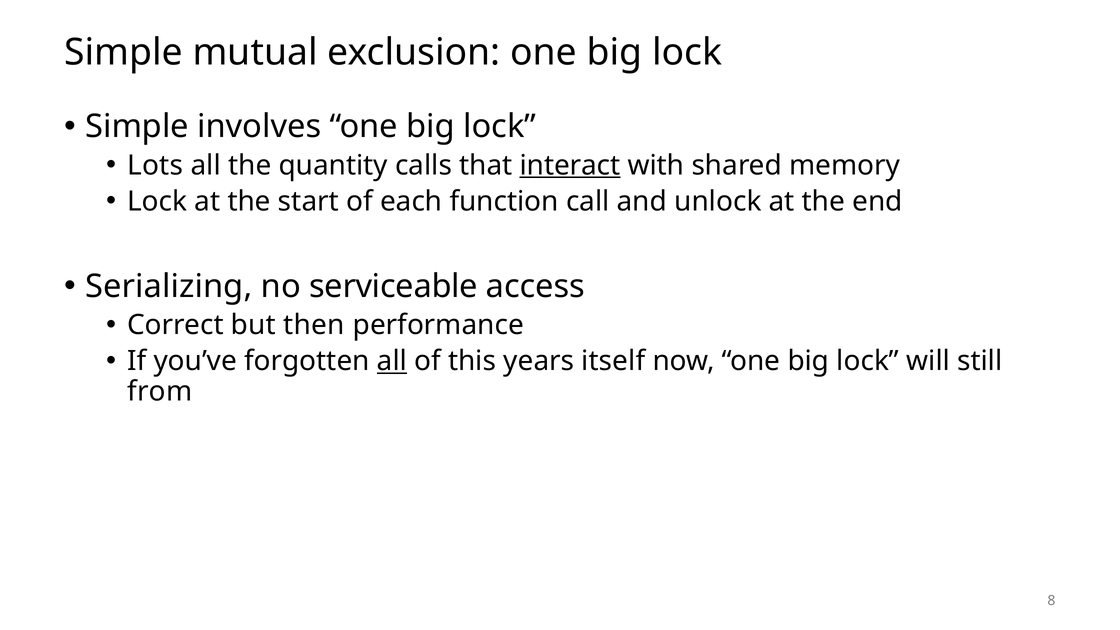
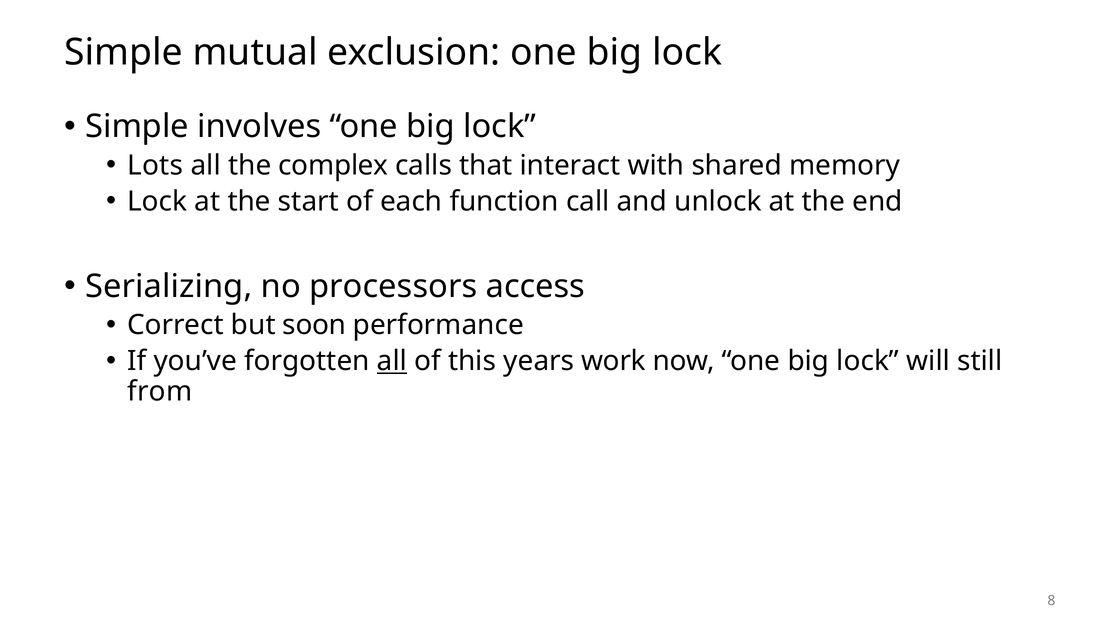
quantity: quantity -> complex (333, 165)
interact underline: present -> none (570, 165)
serviceable: serviceable -> processors (393, 286)
then: then -> soon (314, 325)
itself: itself -> work (613, 361)
